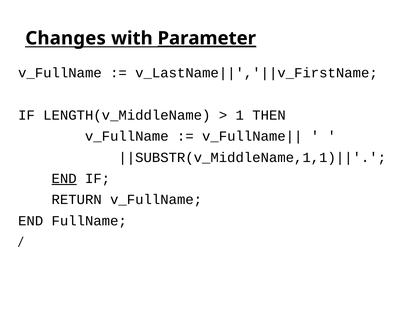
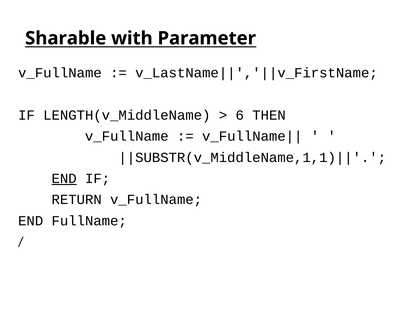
Changes: Changes -> Sharable (66, 38)
Parameter underline: present -> none (207, 38)
1: 1 -> 6 (240, 115)
